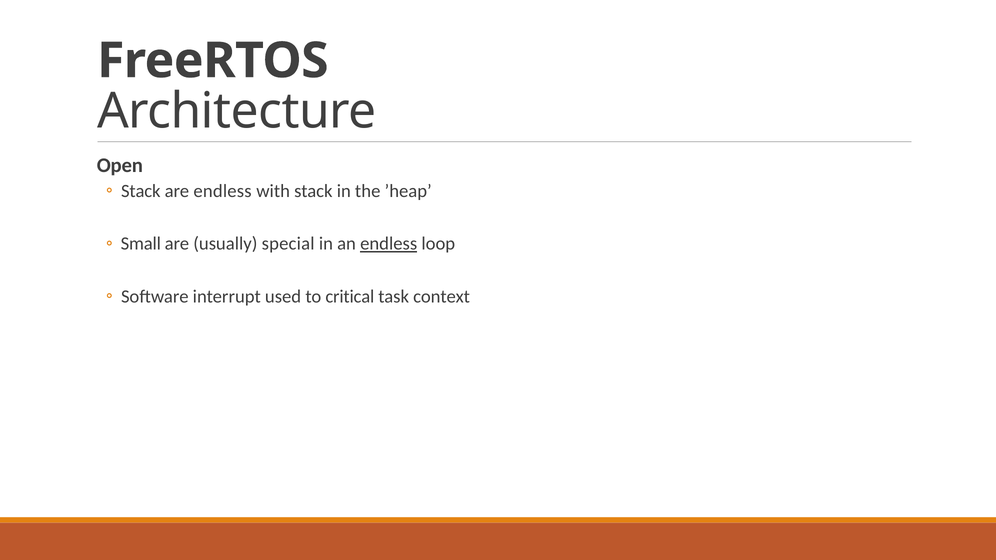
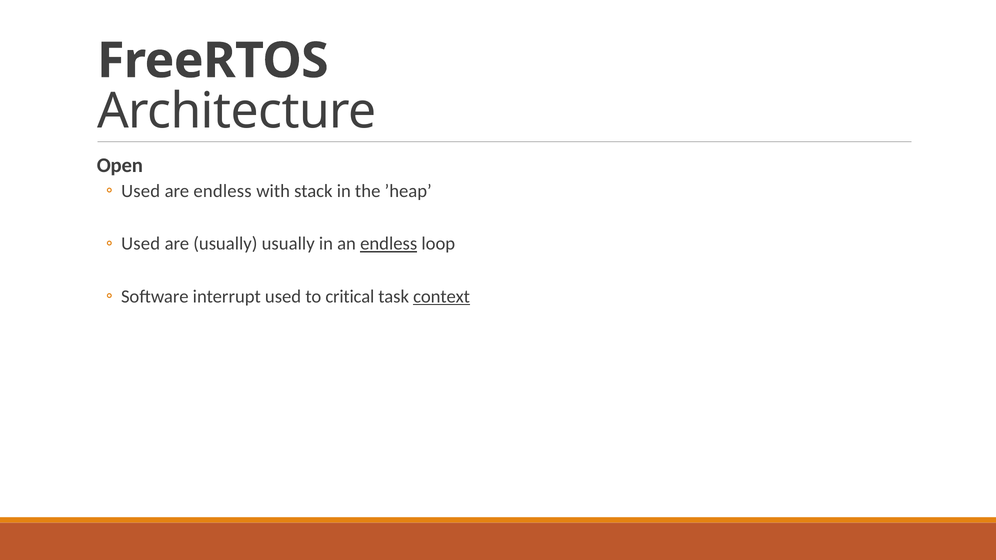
Stack: Stack -> Used (141, 191)
Small: Small -> Used (141, 244)
usually special: special -> usually (288, 244)
context underline: none -> present (442, 297)
